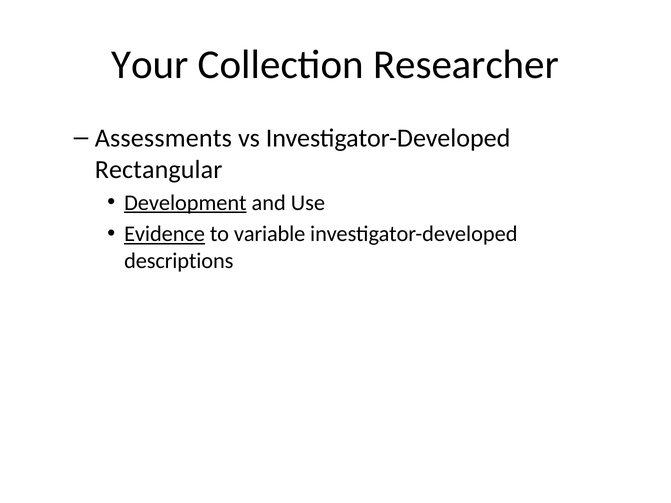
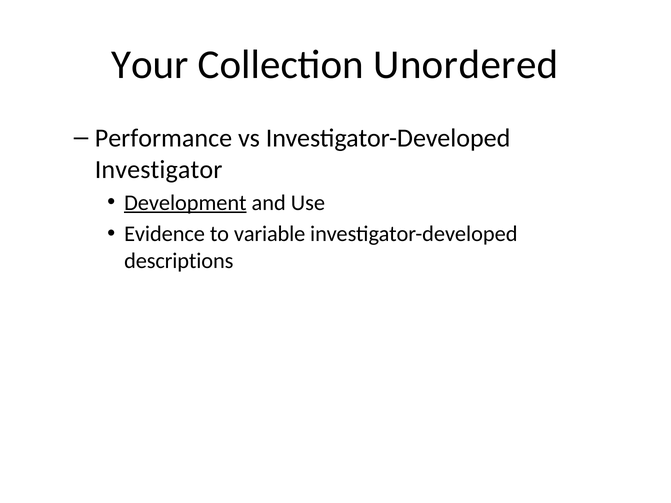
Researcher: Researcher -> Unordered (466, 65)
Assessments: Assessments -> Performance (163, 138)
Rectangular: Rectangular -> Investigator (159, 170)
Evidence underline: present -> none (165, 234)
